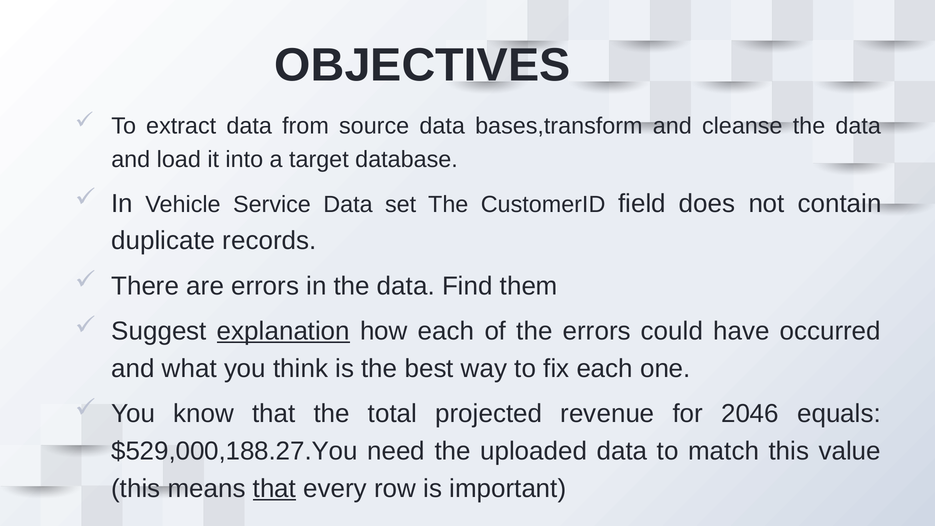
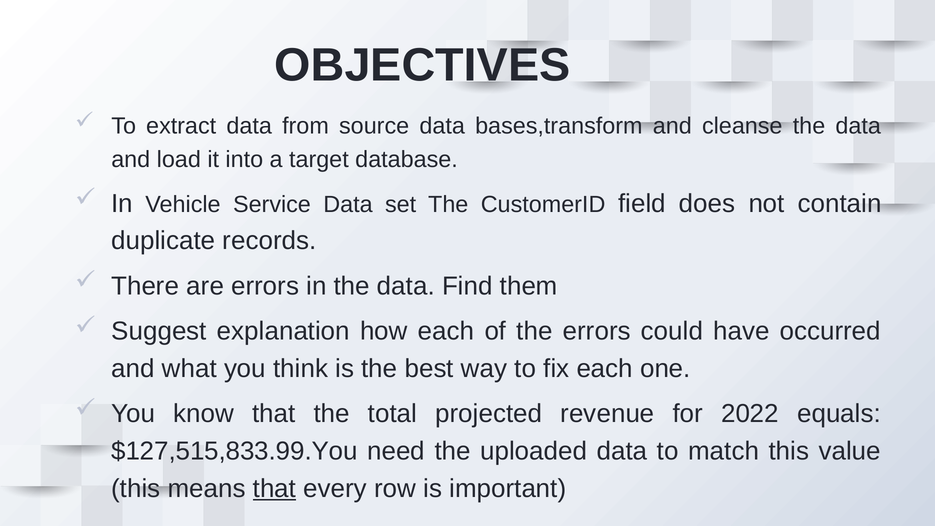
explanation underline: present -> none (283, 331)
2046: 2046 -> 2022 (750, 414)
$529,000,188.27.You: $529,000,188.27.You -> $127,515,833.99.You (234, 451)
